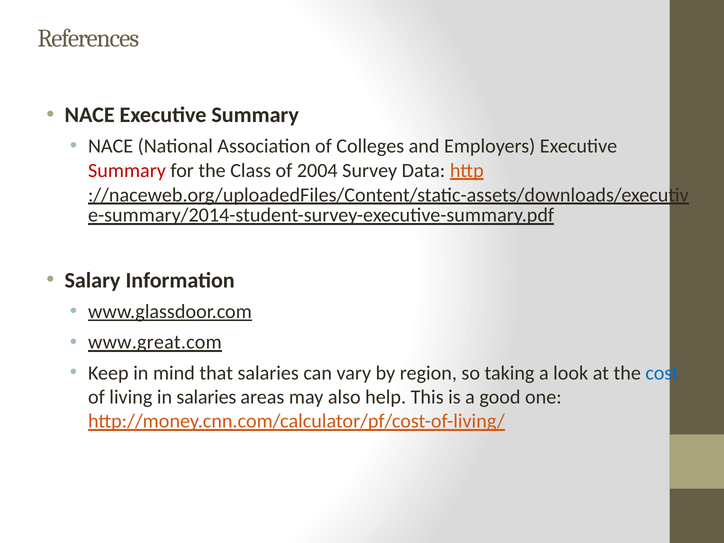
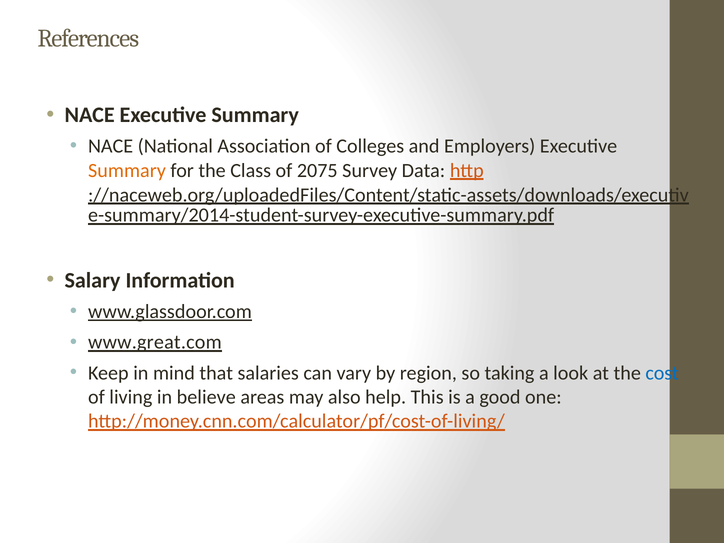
Summary colour: red -> orange (127, 170)
2004: 2004 -> 2075 (317, 170)
in salaries: salaries -> believe (206, 397)
